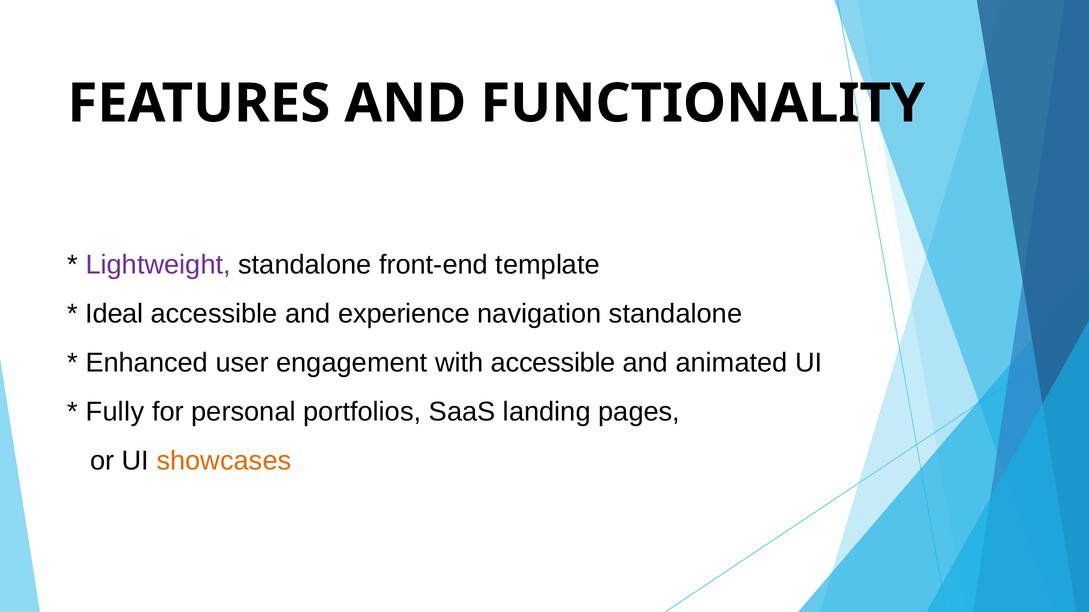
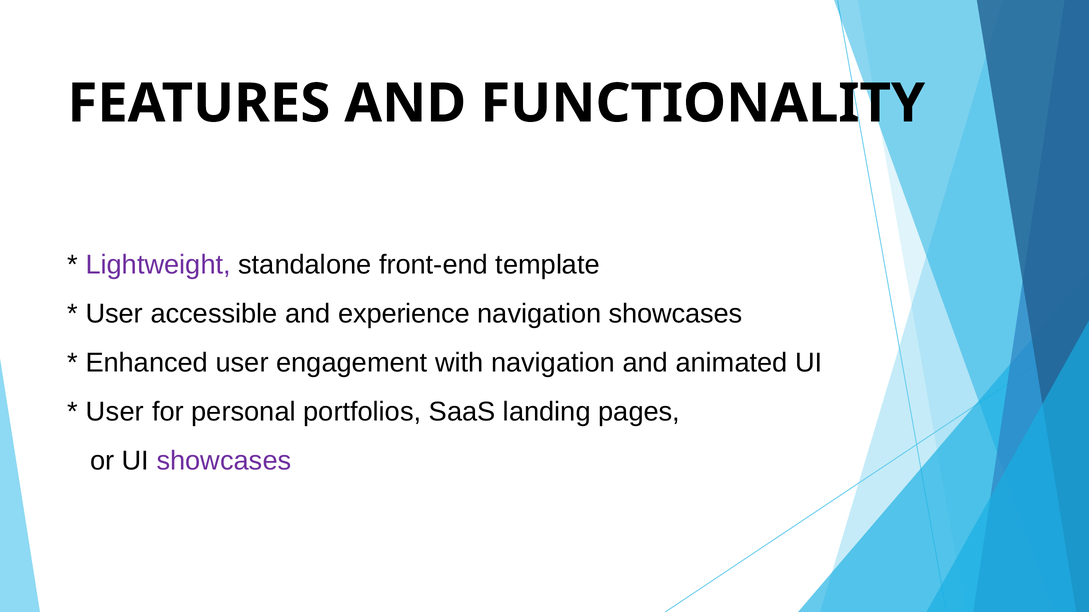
Ideal: Ideal -> User (114, 314)
navigation standalone: standalone -> showcases (676, 314)
with accessible: accessible -> navigation (553, 363)
Fully: Fully -> User (115, 412)
showcases colour: orange -> purple (224, 461)
